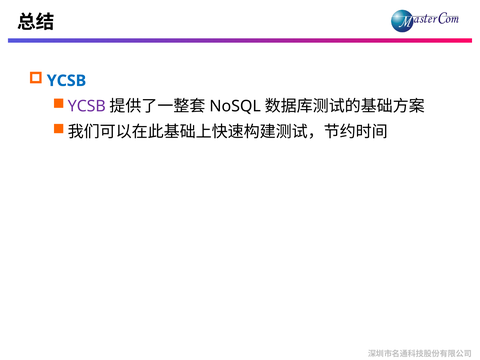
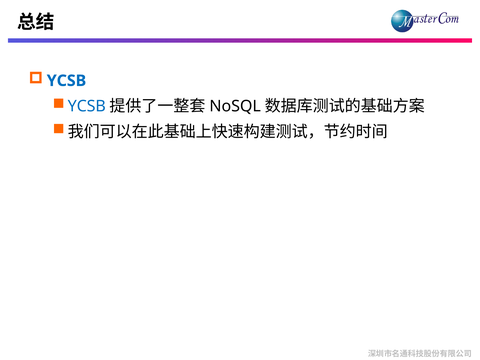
YCSB colour: purple -> blue (87, 106)
